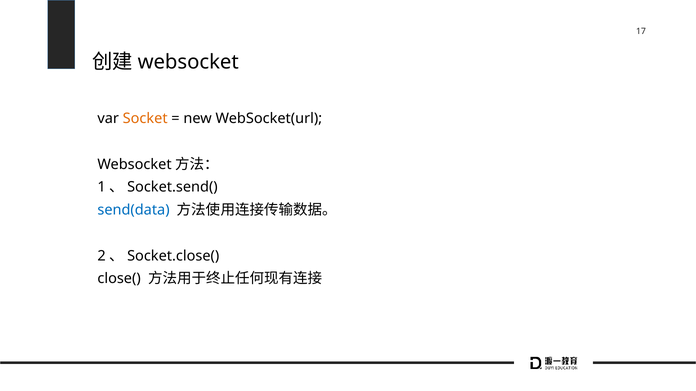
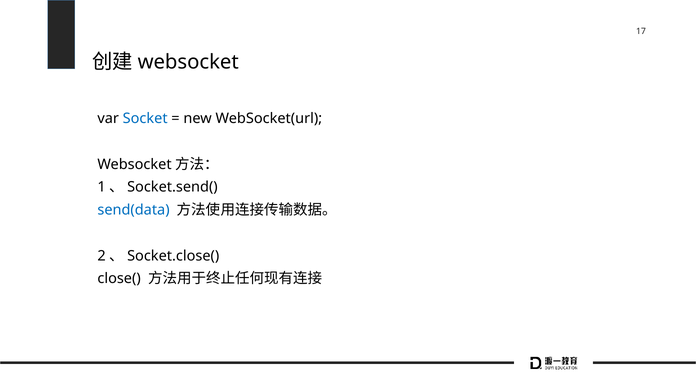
Socket colour: orange -> blue (145, 119)
